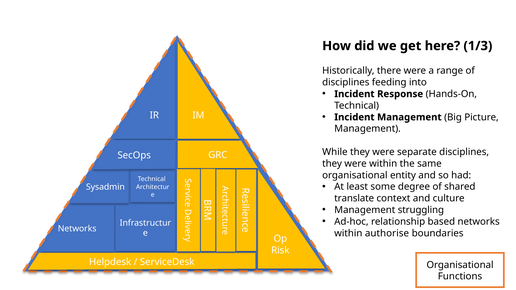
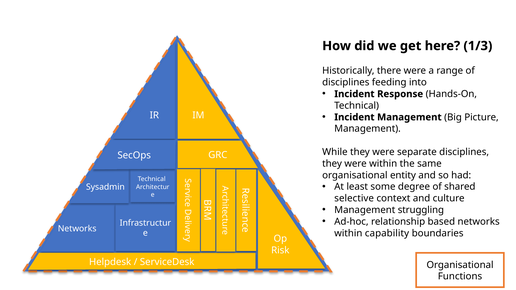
translate: translate -> selective (354, 199)
authorise: authorise -> capability (387, 233)
